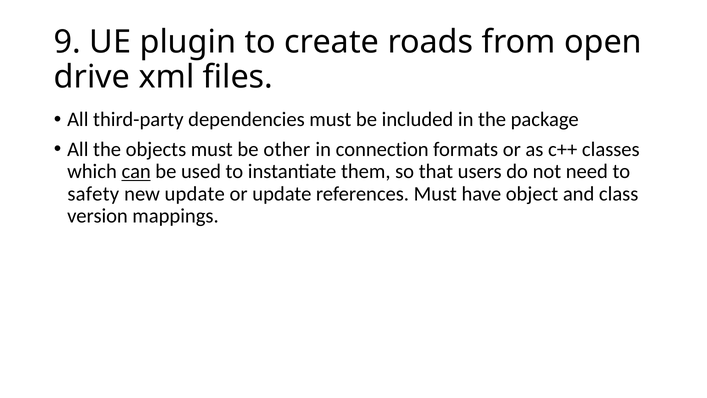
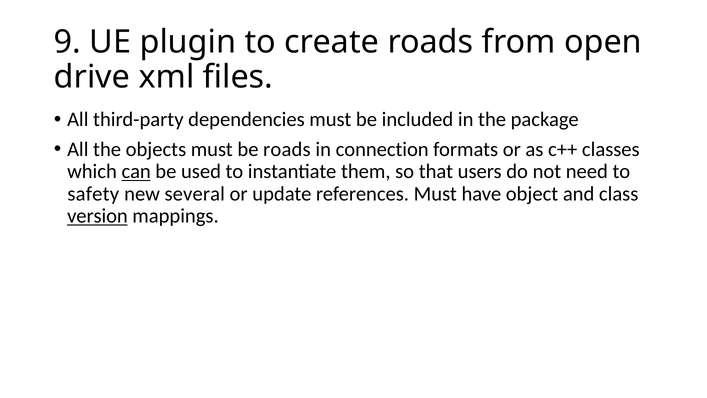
be other: other -> roads (287, 149)
new update: update -> several (195, 194)
version underline: none -> present (97, 216)
